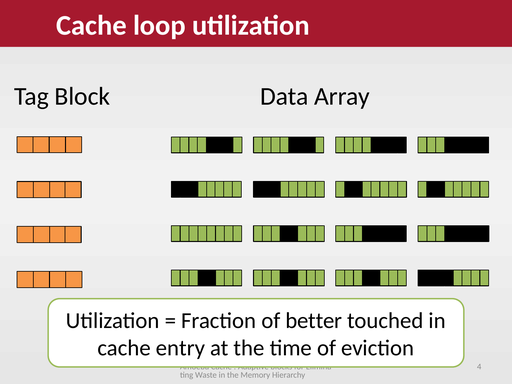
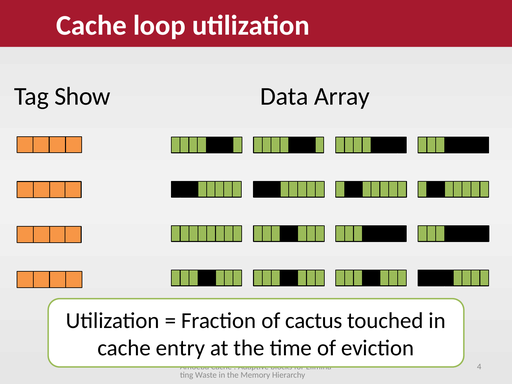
Block: Block -> Show (82, 96)
better: better -> cactus (314, 321)
